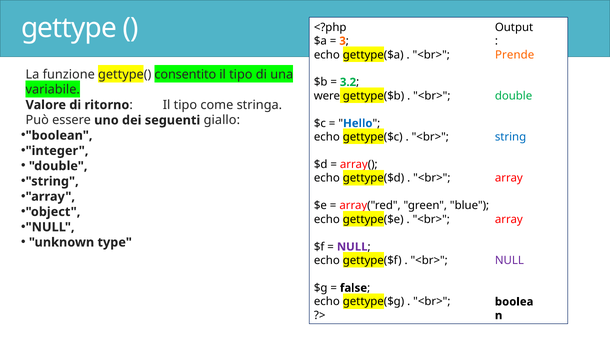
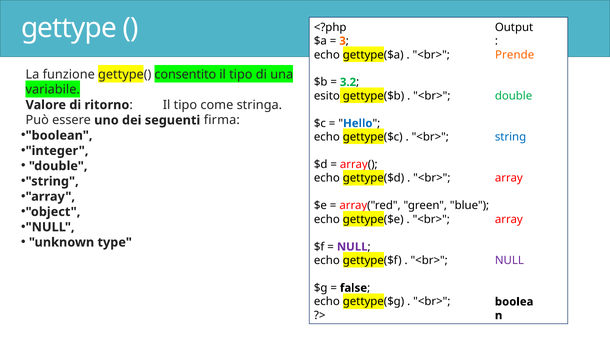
were: were -> esito (327, 96)
giallo: giallo -> firma (222, 120)
